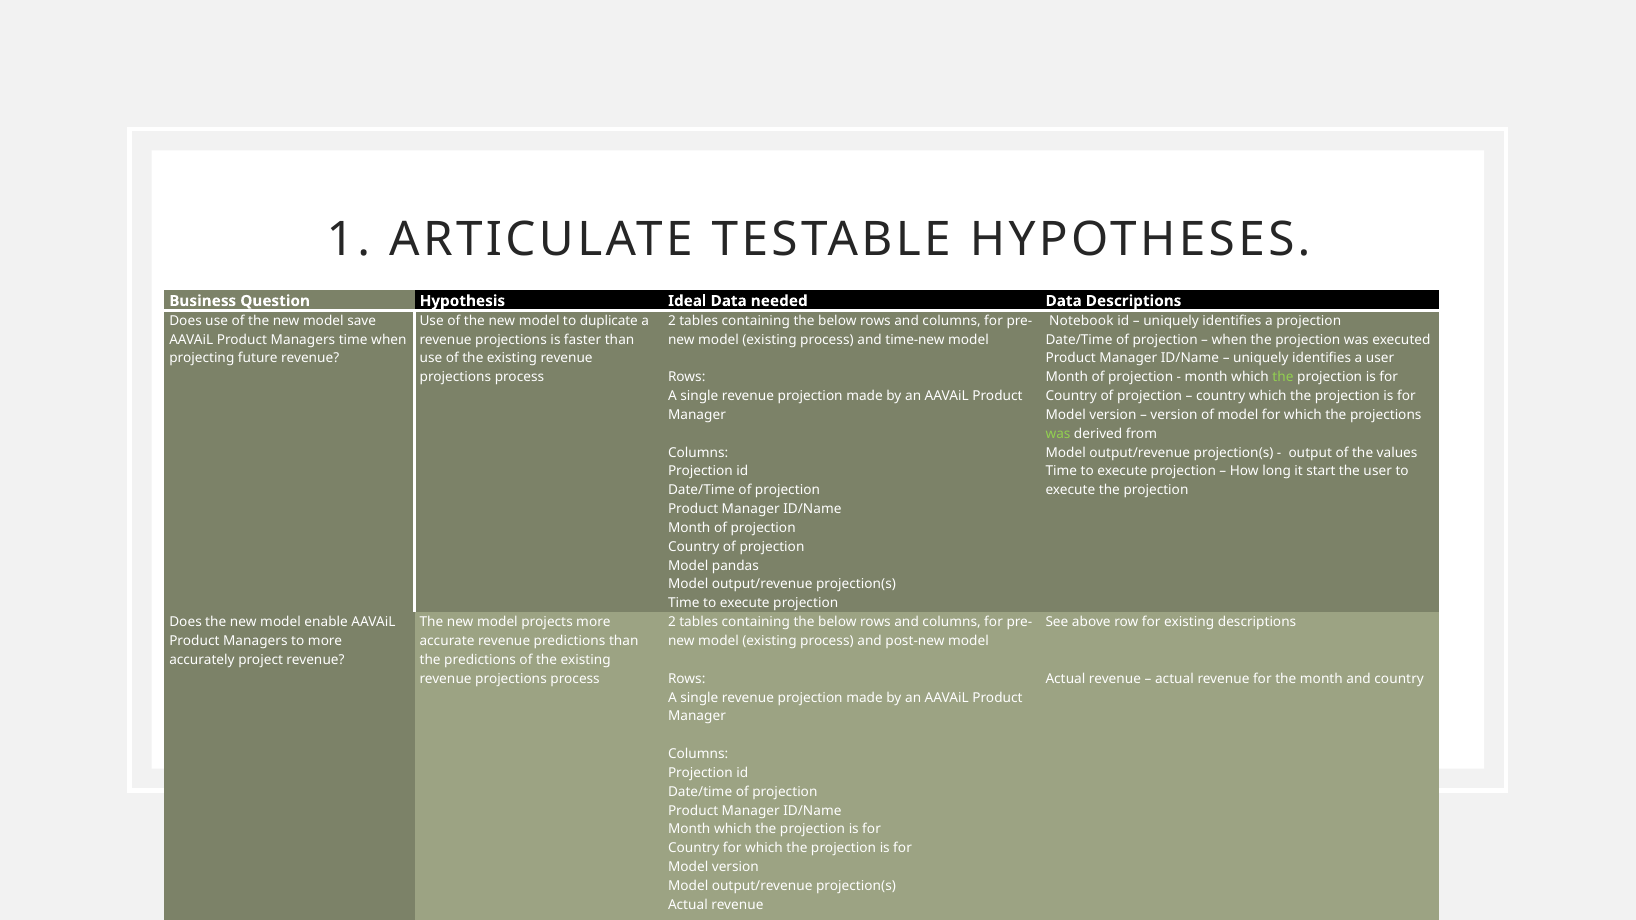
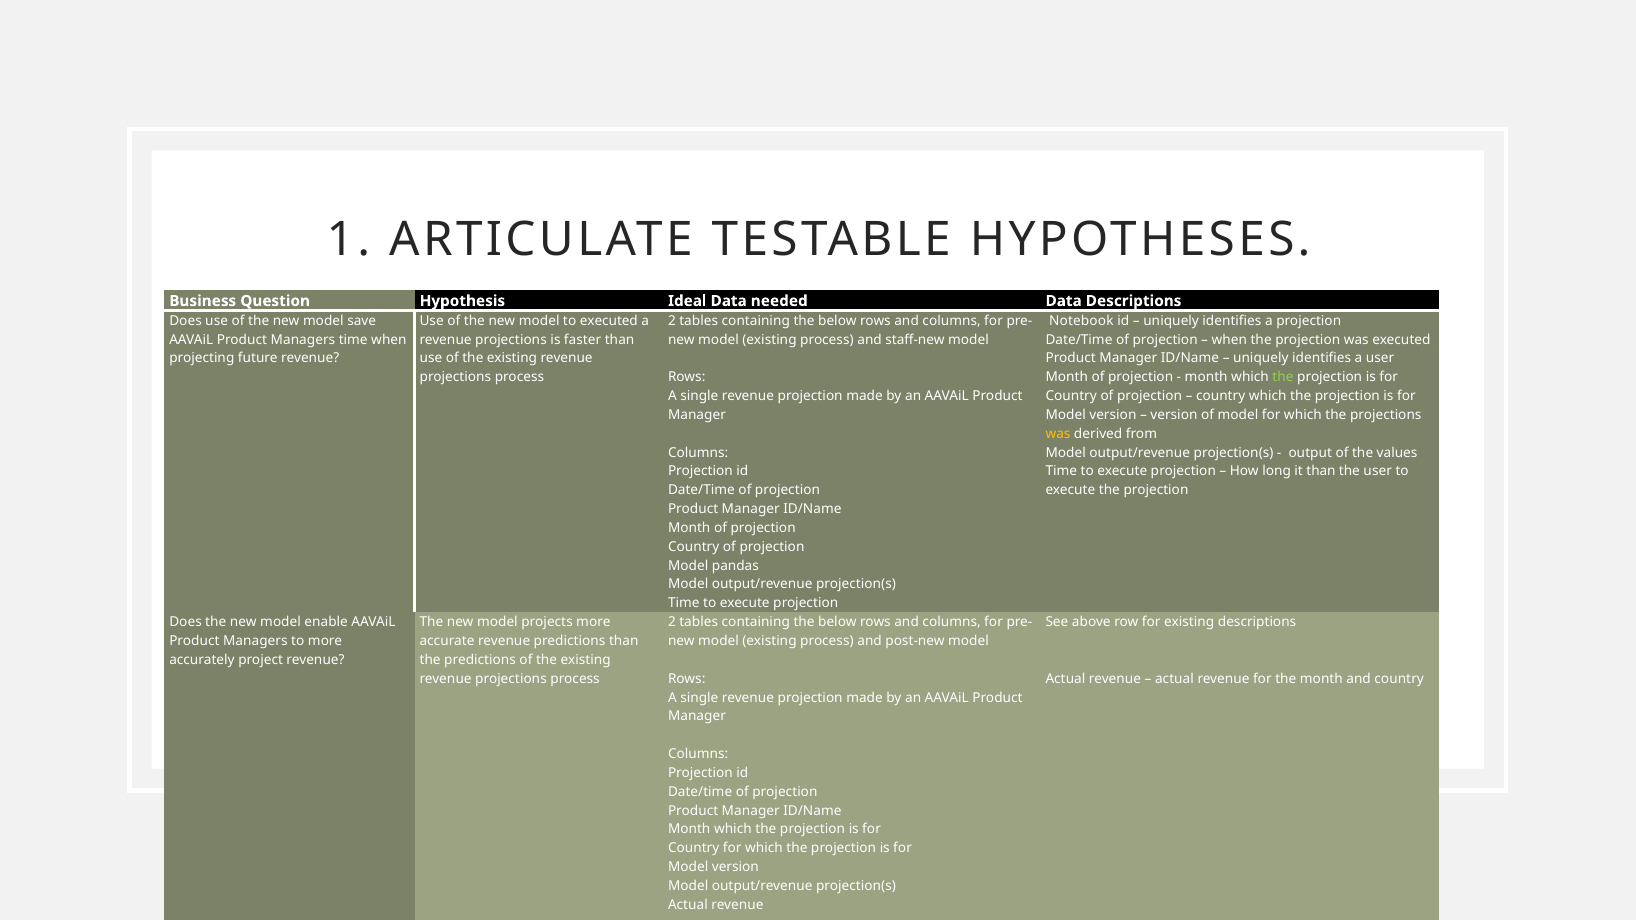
to duplicate: duplicate -> executed (609, 321)
time-new: time-new -> staff-new (915, 340)
was colour: light green -> yellow (1058, 434)
it start: start -> than (1321, 472)
